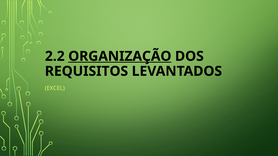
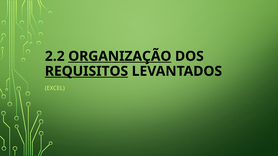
REQUISITOS underline: none -> present (86, 71)
